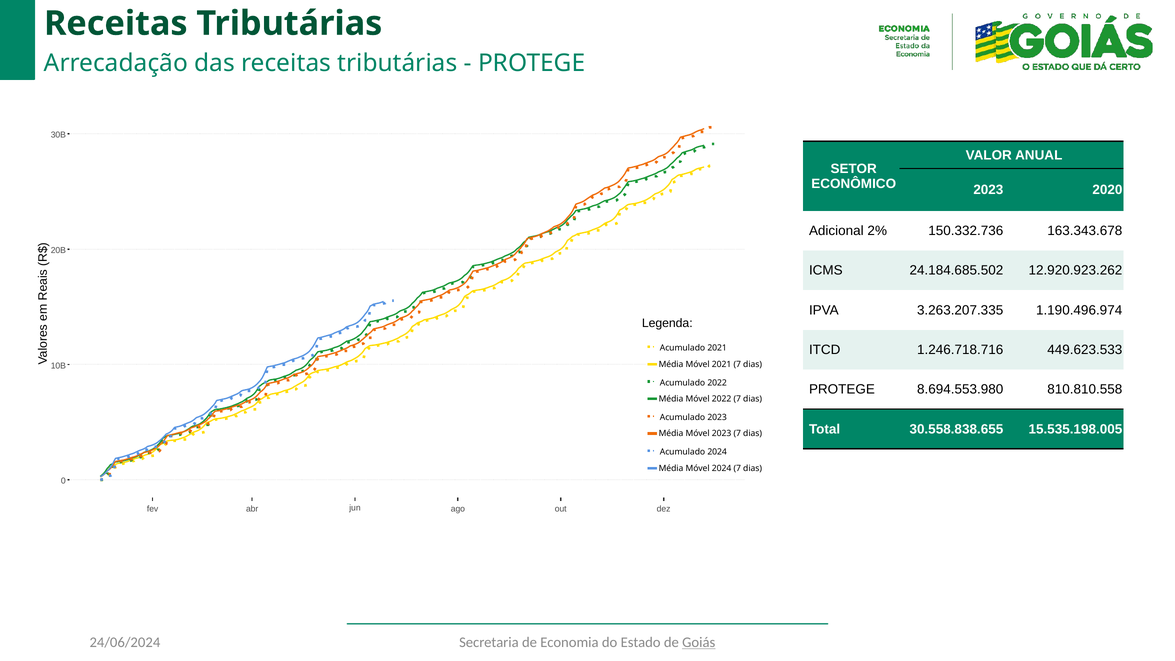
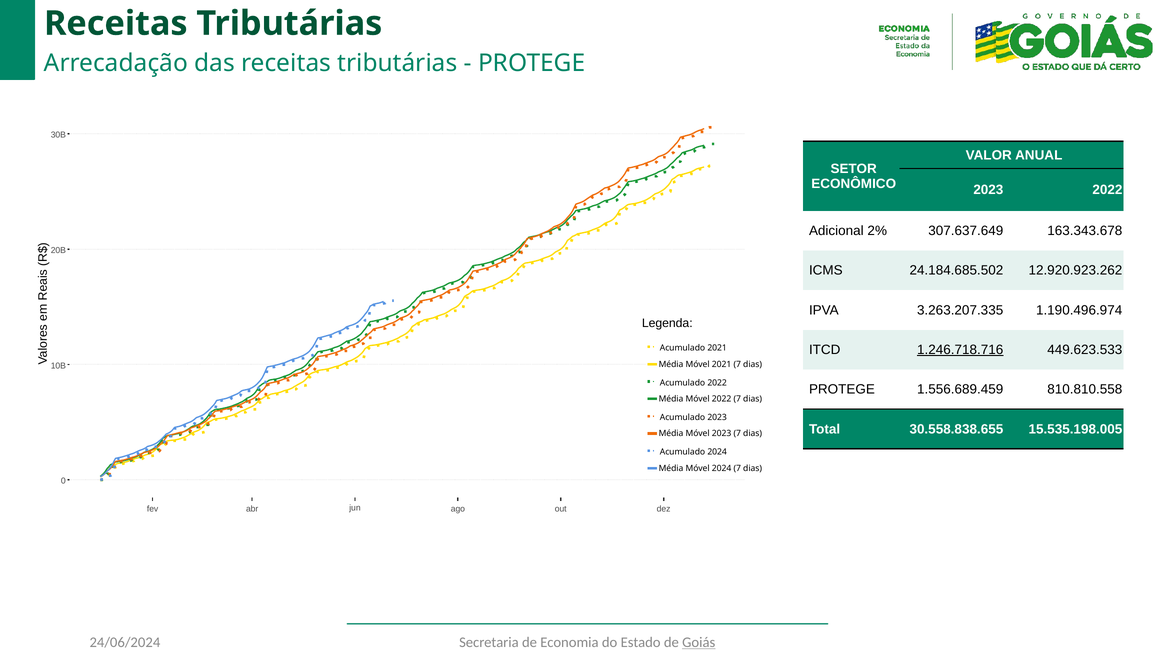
2023 2020: 2020 -> 2022 (1107, 190)
150.332.736: 150.332.736 -> 307.637.649 (966, 231)
1.246.718.716 underline: none -> present (960, 350)
8.694.553.980: 8.694.553.980 -> 1.556.689.459 (960, 389)
